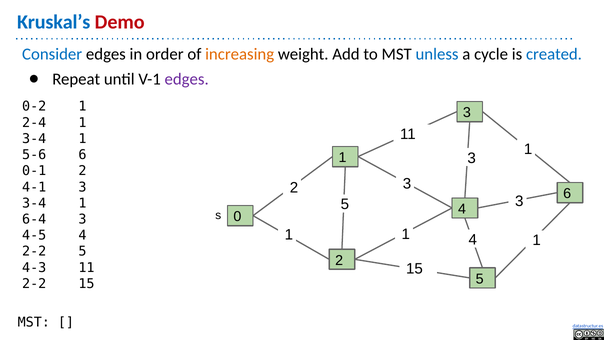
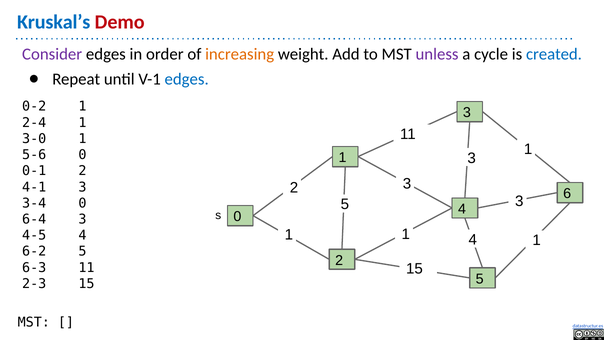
Consider colour: blue -> purple (52, 54)
unless colour: blue -> purple (437, 54)
edges colour: purple -> blue (187, 79)
3-4: 3-4 -> 3-0 (34, 139)
5-6 6: 6 -> 0 (82, 155)
1: 1 -> 0 (82, 203)
2-2: 2-2 -> 6-2 (34, 251)
4-3: 4-3 -> 6-3 (34, 267)
2-2: 2-2 -> 2-3 (34, 284)
